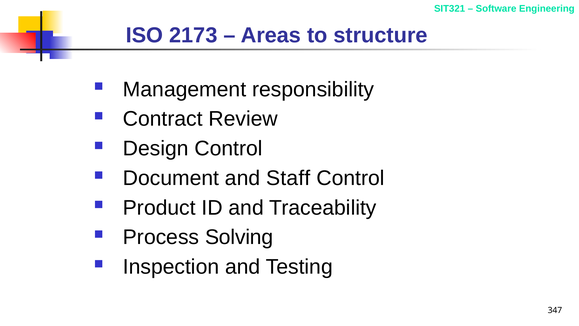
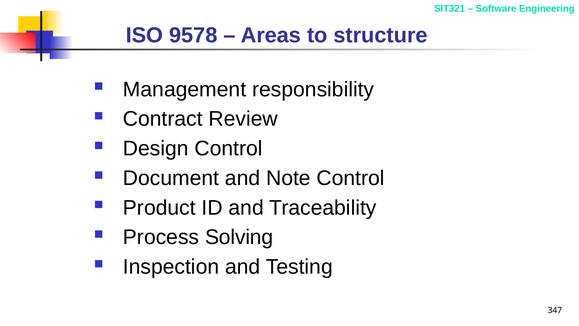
2173: 2173 -> 9578 (193, 35)
Staff: Staff -> Note (288, 178)
